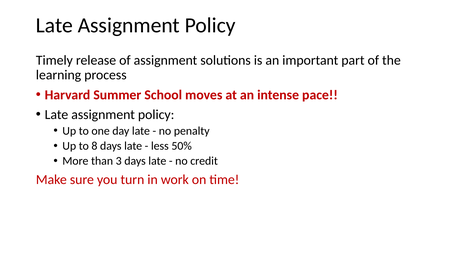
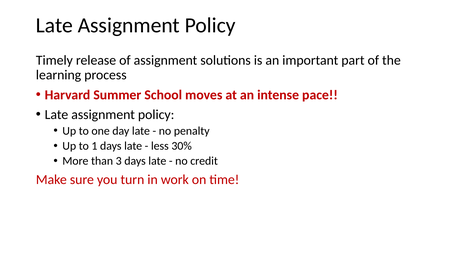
8: 8 -> 1 (94, 146)
50%: 50% -> 30% (182, 146)
